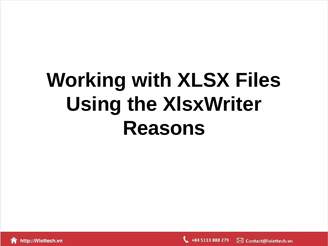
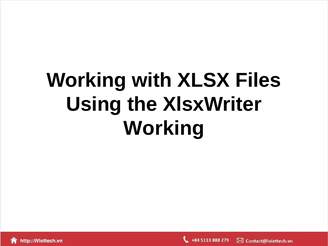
Reasons: Reasons -> Working (164, 128)
